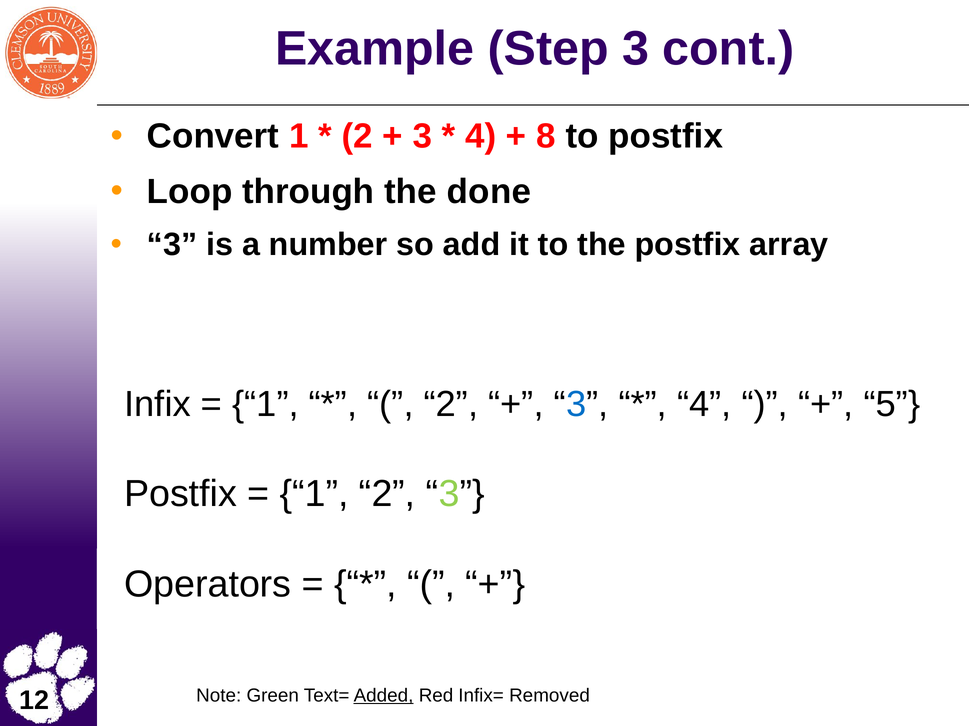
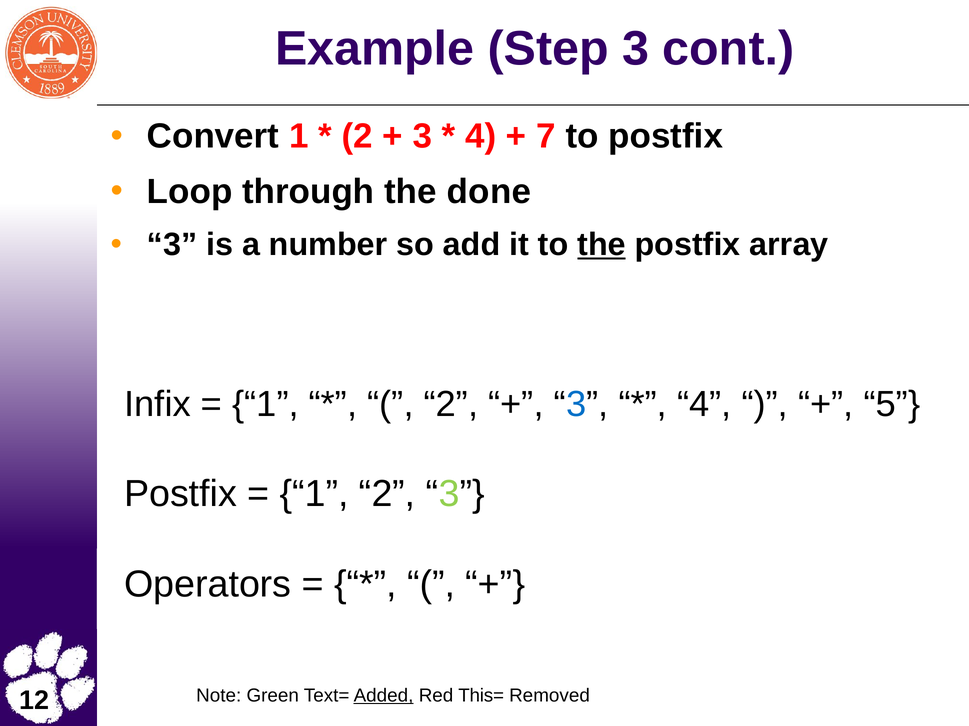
8: 8 -> 7 (546, 137)
the underline: none -> present (602, 245)
Infix=: Infix= -> This= (481, 696)
